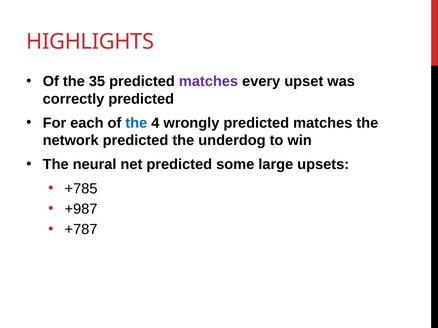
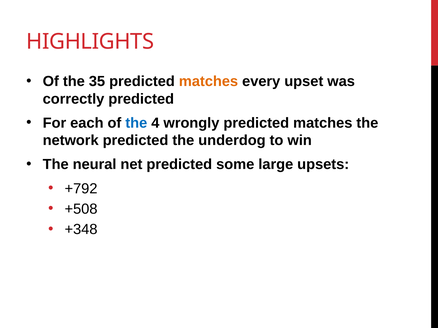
matches colour: purple -> orange (209, 82)
+785: +785 -> +792 (81, 189)
+987: +987 -> +508 (81, 209)
+787: +787 -> +348 (81, 230)
